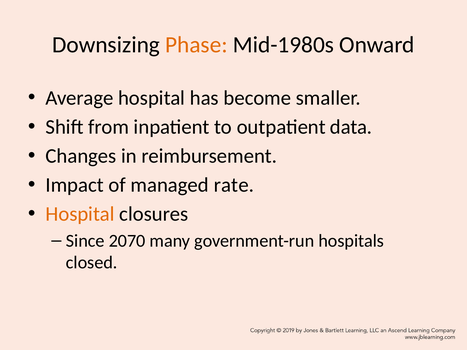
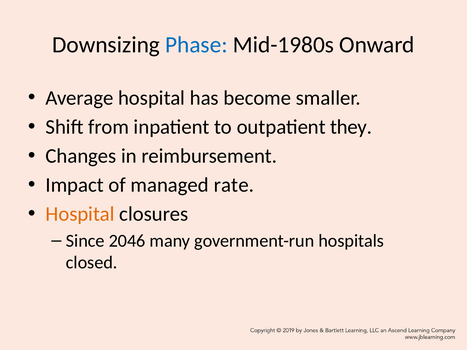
Phase colour: orange -> blue (196, 45)
data: data -> they (351, 127)
2070: 2070 -> 2046 (127, 241)
